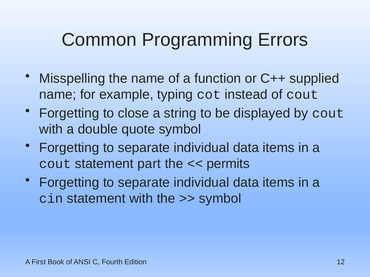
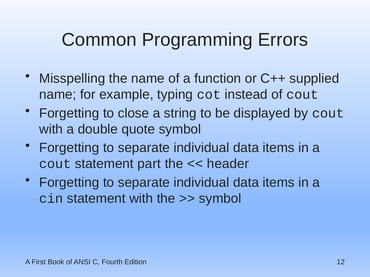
permits: permits -> header (228, 164)
